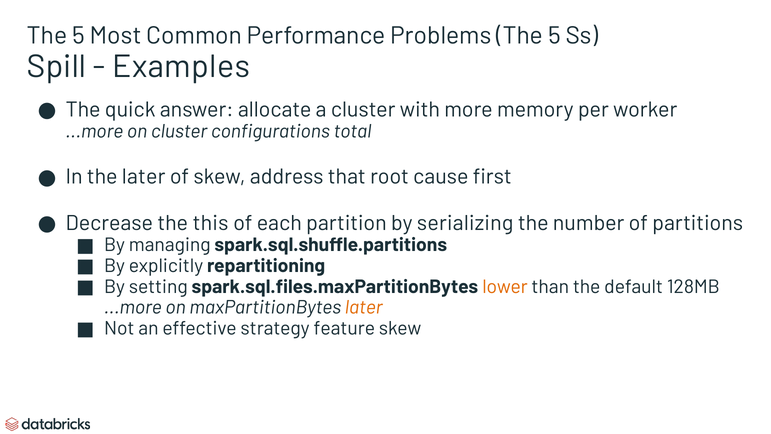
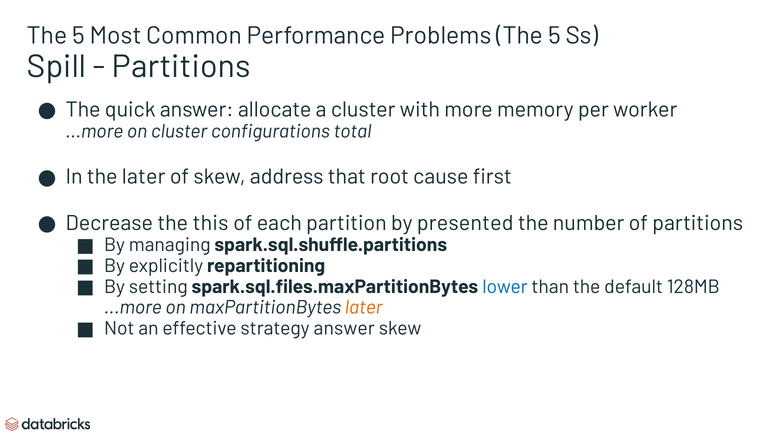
Examples: Examples -> Partitions (181, 67)
serializing: serializing -> presented (465, 223)
lower colour: orange -> blue (505, 286)
strategy feature: feature -> answer (344, 328)
